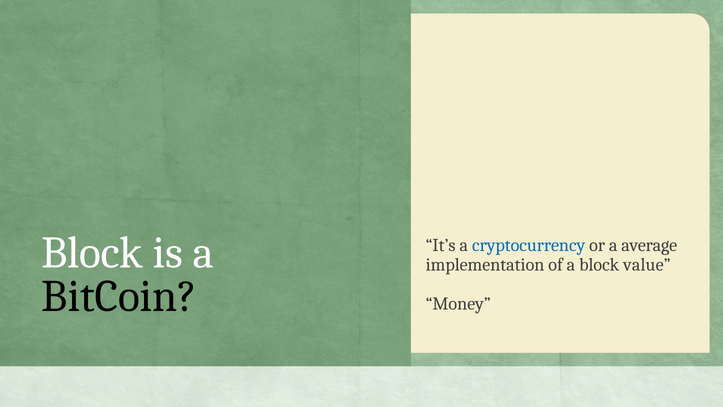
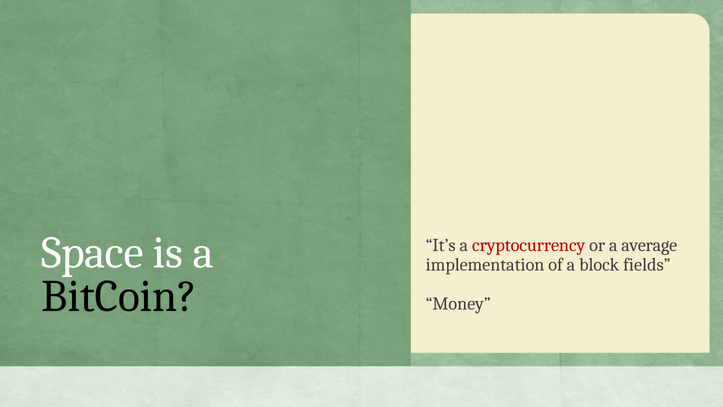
Block: Block -> Space (92, 253)
cryptocurrency colour: blue -> red (529, 245)
value: value -> fields (647, 265)
